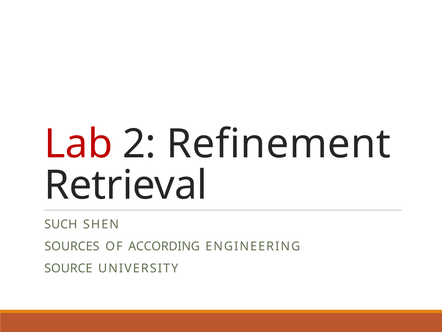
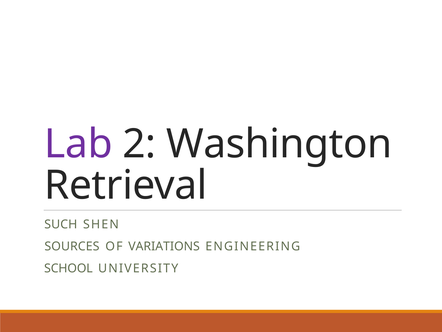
Lab colour: red -> purple (78, 144)
Refinement: Refinement -> Washington (279, 144)
ACCORDING: ACCORDING -> VARIATIONS (164, 246)
SOURCE: SOURCE -> SCHOOL (68, 268)
